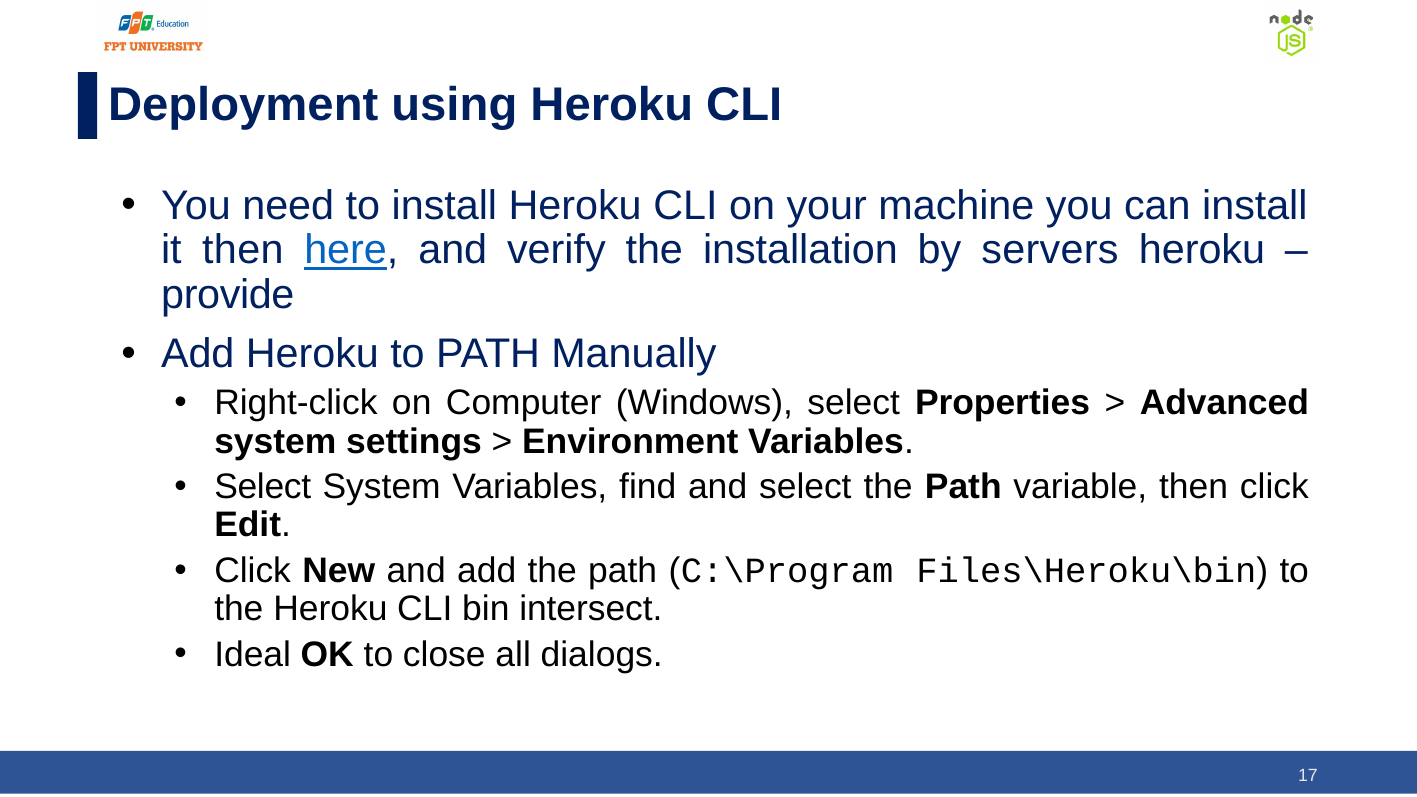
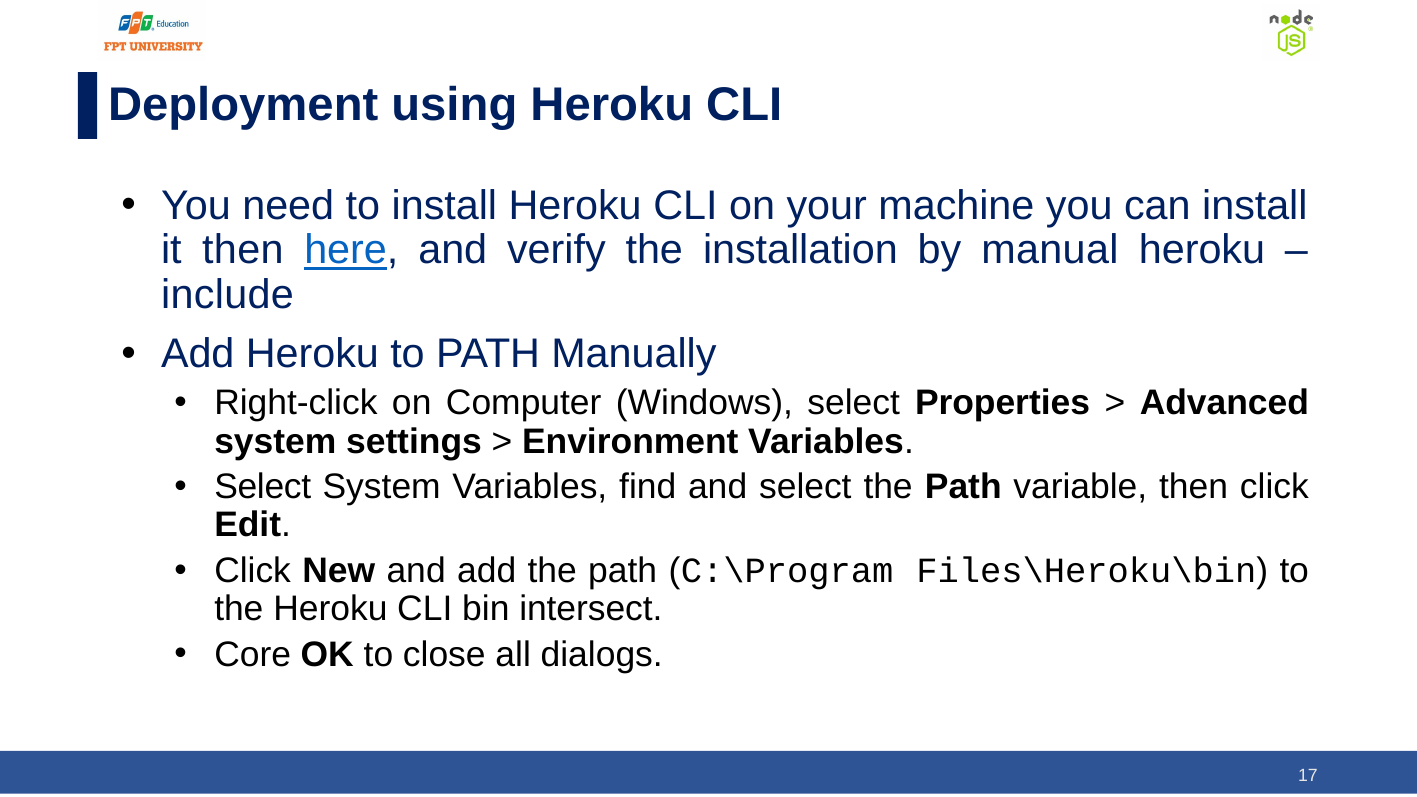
servers: servers -> manual (1050, 250)
provide: provide -> include (227, 295)
Ideal: Ideal -> Core (253, 655)
